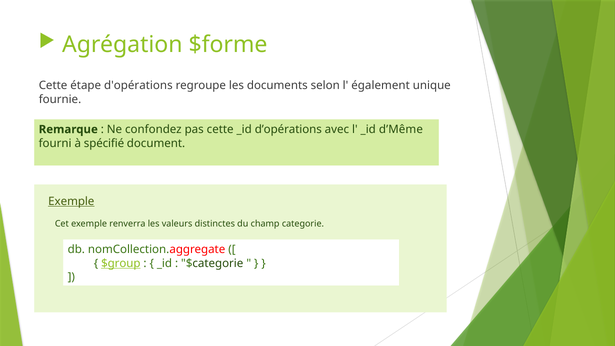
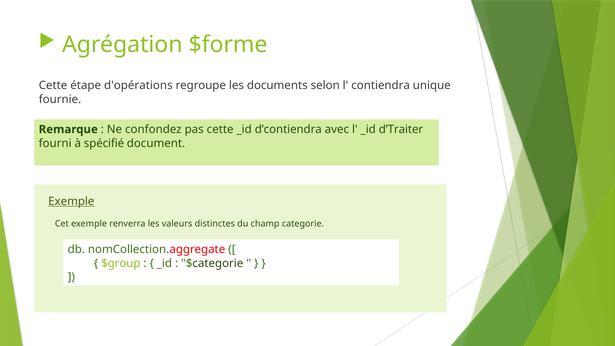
également: également -> contiendra (381, 85)
d’opérations: d’opérations -> d’contiendra (288, 129)
d’Même: d’Même -> d’Traiter (401, 129)
$group underline: present -> none (121, 263)
